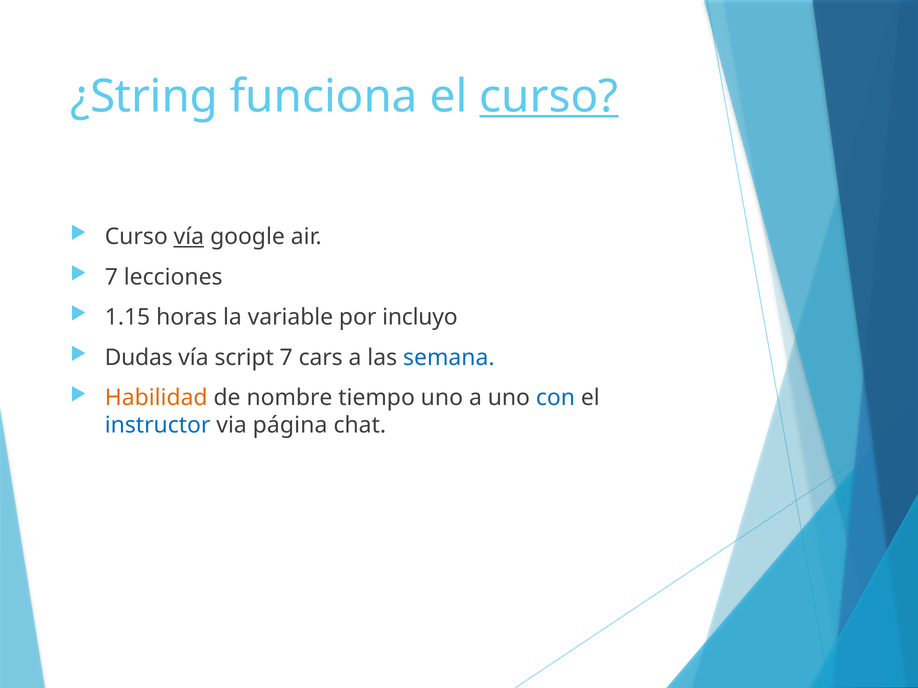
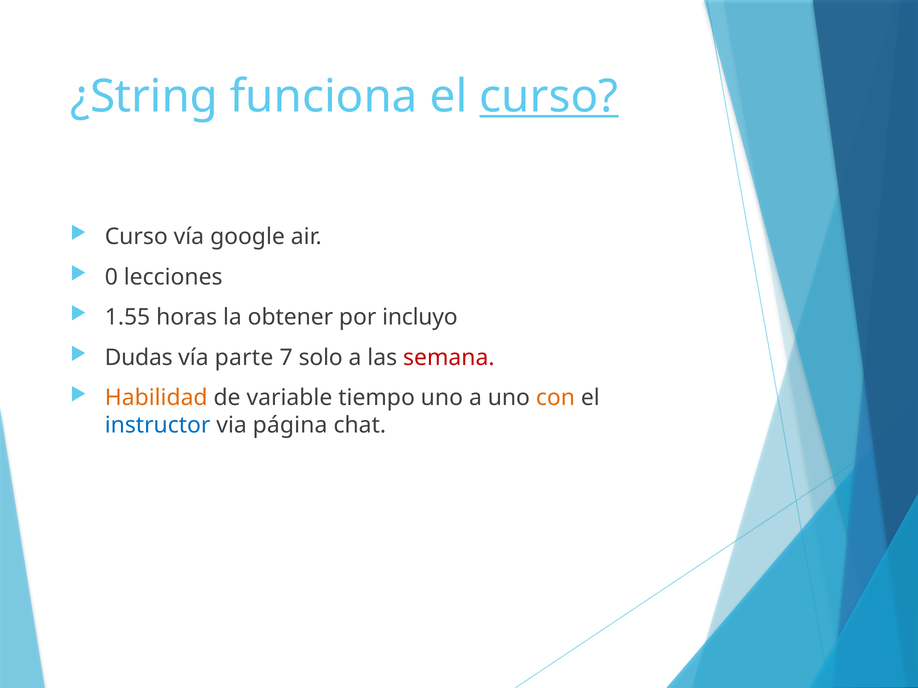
vía underline: present -> none (189, 237)
7: 7 -> 0 (111, 277)
1.15: 1.15 -> 1.55 (128, 317)
variable: variable -> obtener (290, 317)
script: script -> parte (244, 358)
cars: cars -> solo (321, 358)
semana colour: blue -> red (449, 358)
nombre: nombre -> variable (289, 398)
con colour: blue -> orange (555, 398)
